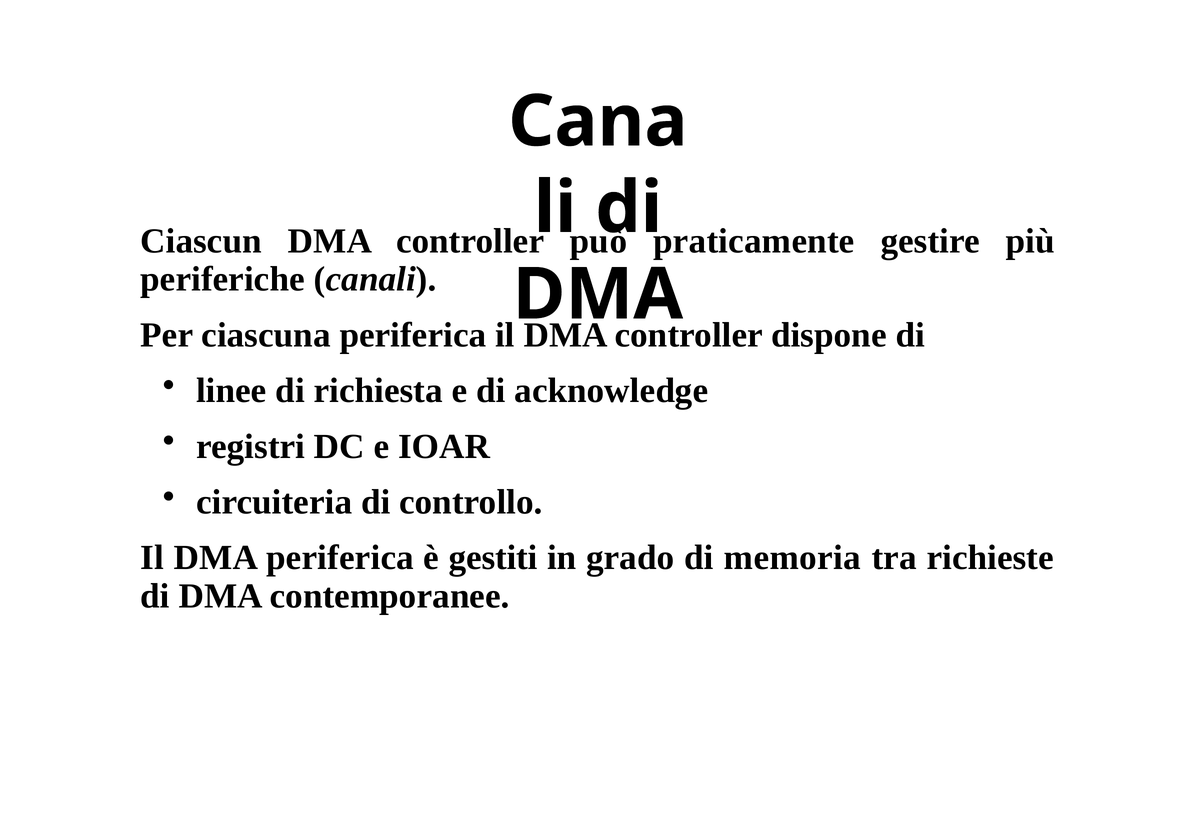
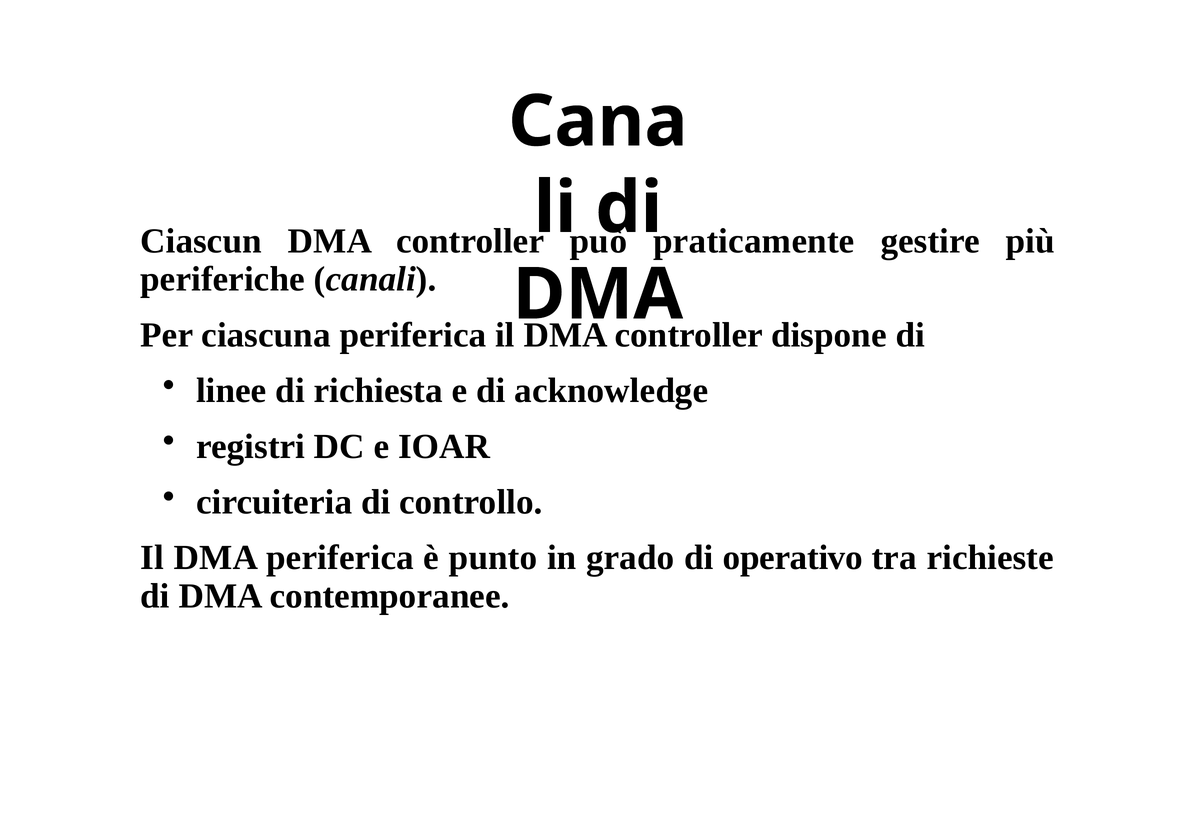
gestiti: gestiti -> punto (493, 558)
memoria: memoria -> operativo (793, 558)
